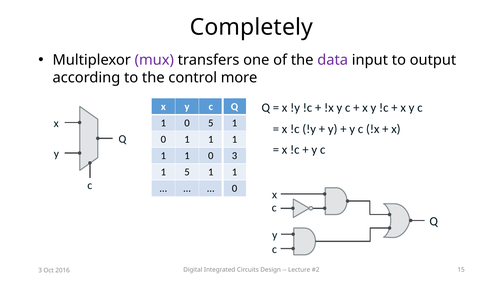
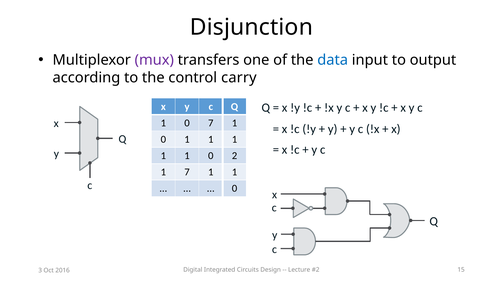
Completely: Completely -> Disjunction (251, 27)
data colour: purple -> blue (333, 60)
more: more -> carry (239, 78)
0 5: 5 -> 7 (211, 123)
0 3: 3 -> 2 (234, 156)
1 5: 5 -> 7 (187, 172)
